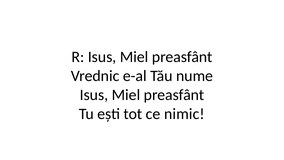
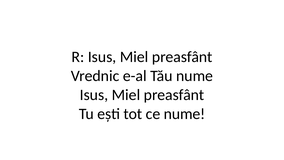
ce nimic: nimic -> nume (185, 114)
